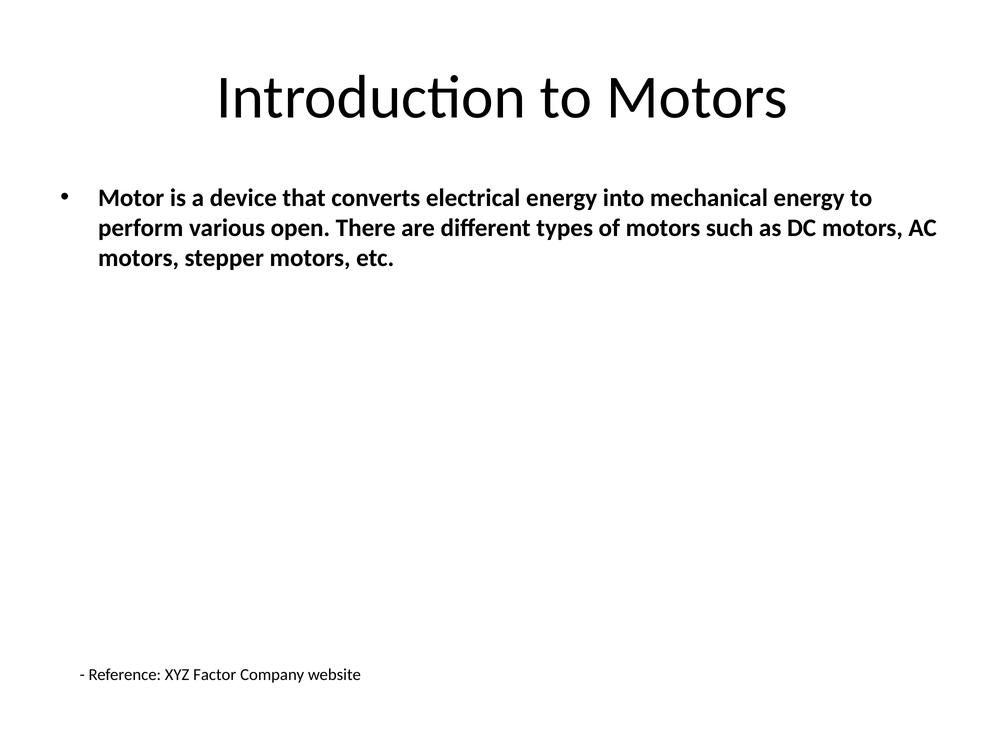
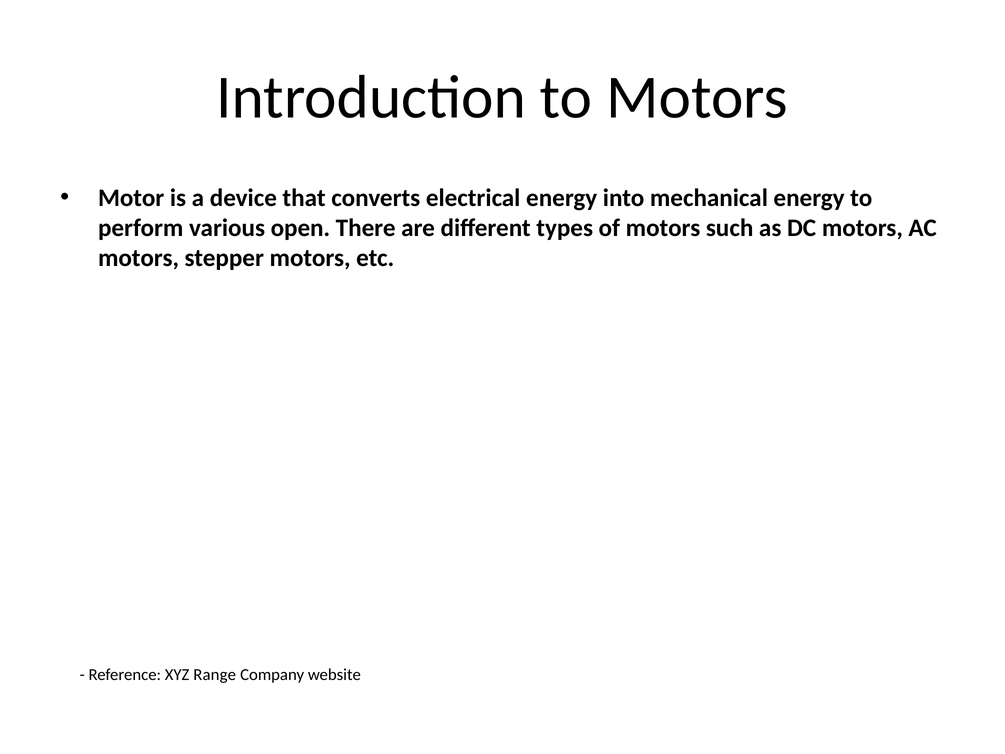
Factor: Factor -> Range (215, 674)
